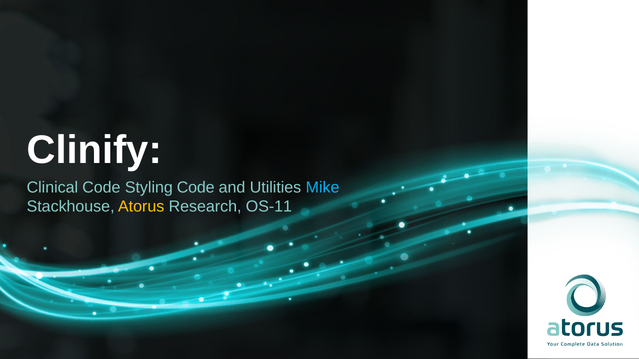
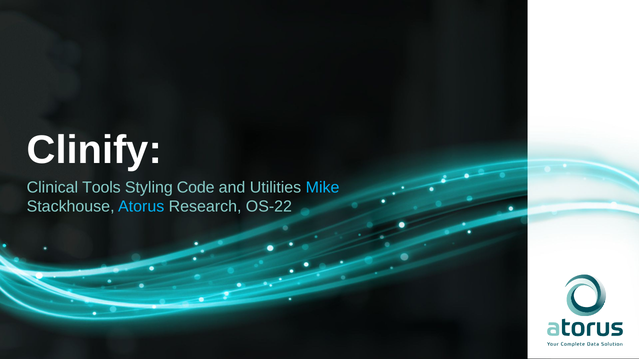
Clinical Code: Code -> Tools (101, 188)
Atorus colour: yellow -> light blue (141, 207)
OS-11: OS-11 -> OS-22 (269, 207)
